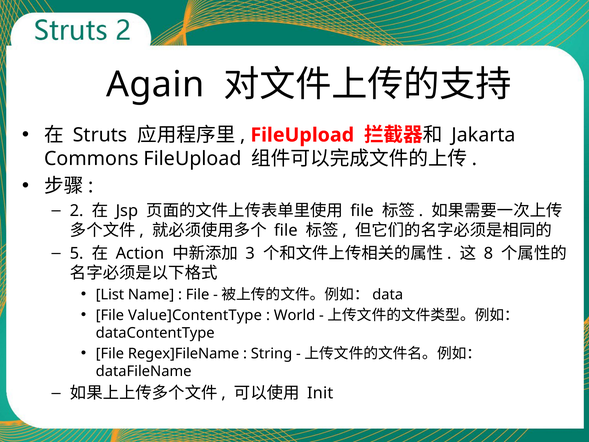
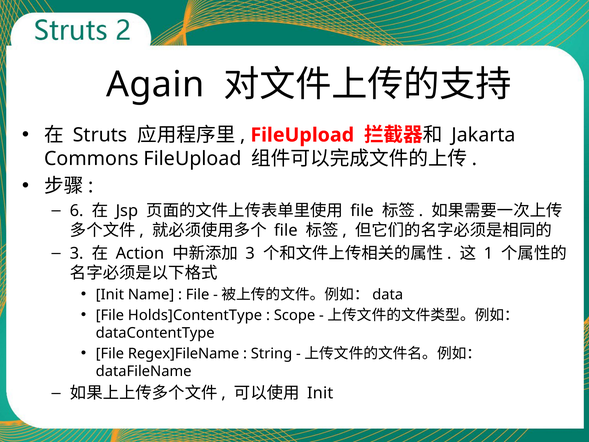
2: 2 -> 6 (77, 211)
5: 5 -> 3 (77, 253)
8: 8 -> 1 (488, 253)
List: List -> Init (110, 294)
Value]ContentType: Value]ContentType -> Holds]ContentType (195, 315)
World: World -> Scope (295, 315)
